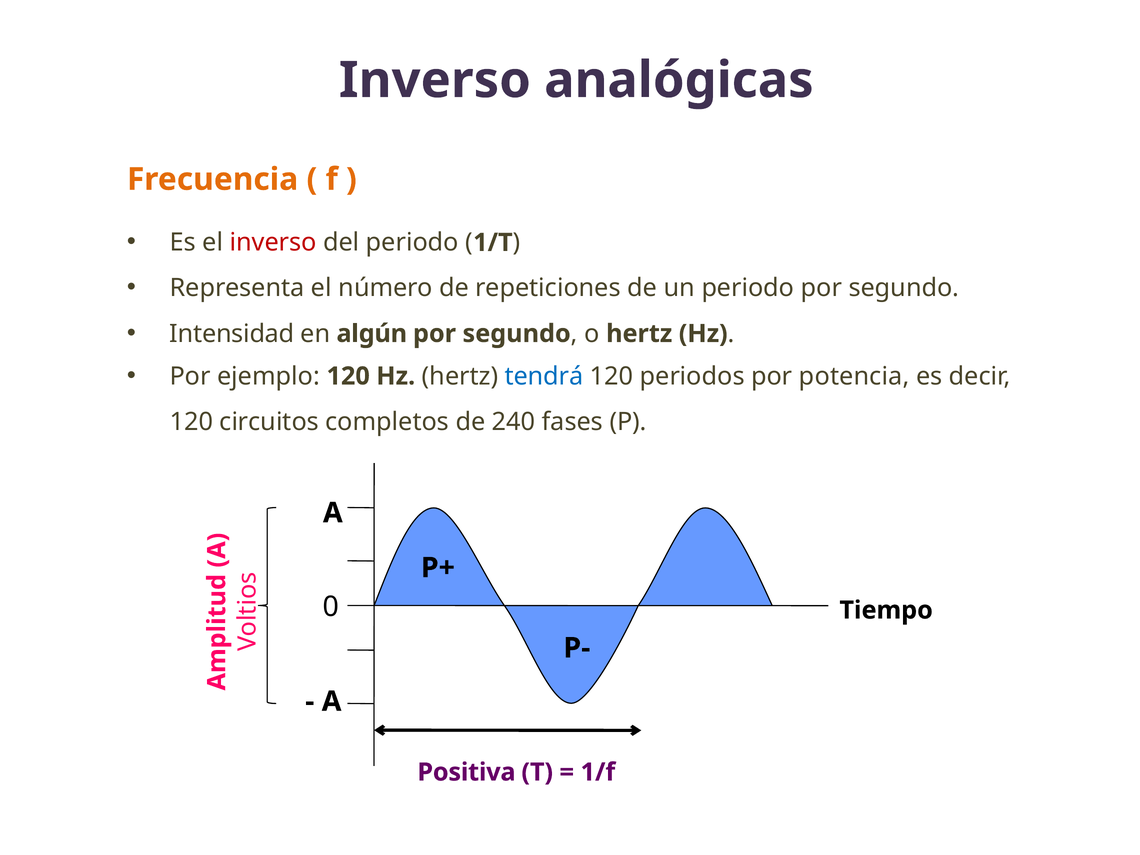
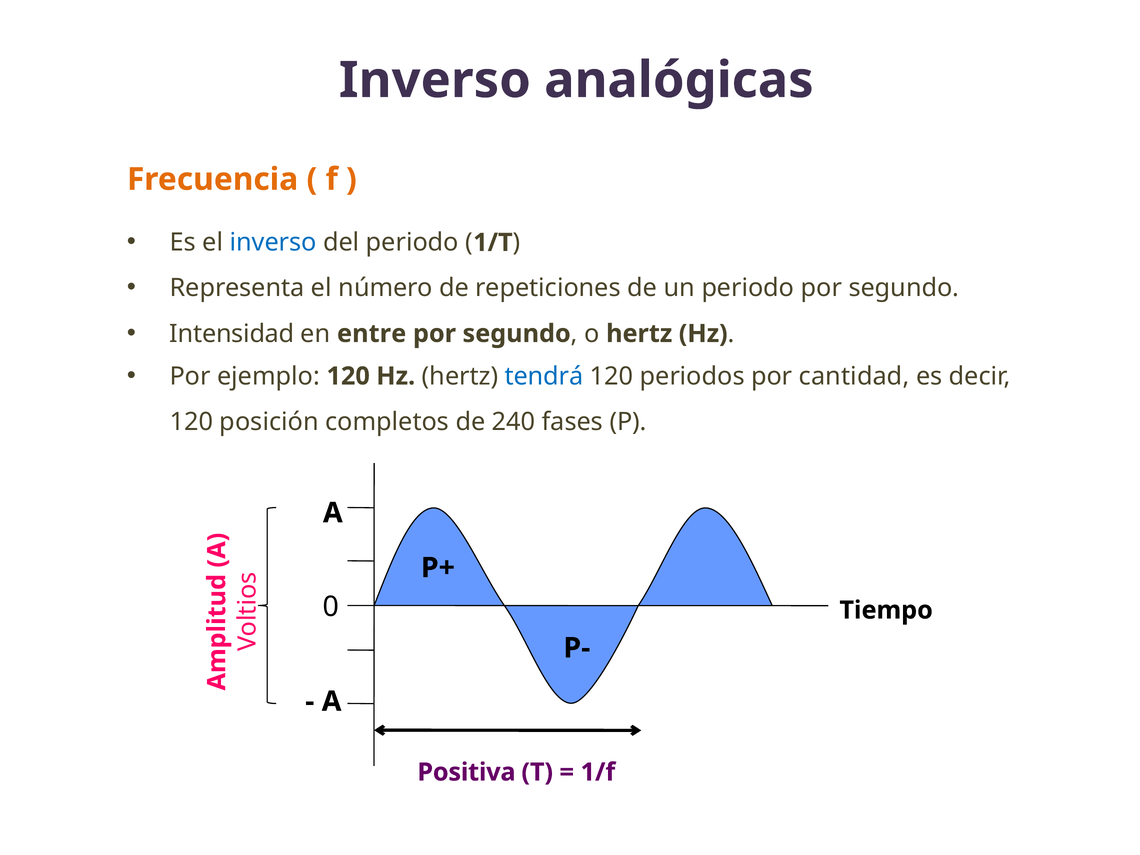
inverso colour: red -> blue (273, 243)
algún: algún -> entre (372, 334)
potencia: potencia -> cantidad (854, 376)
circuitos: circuitos -> posición (269, 422)
